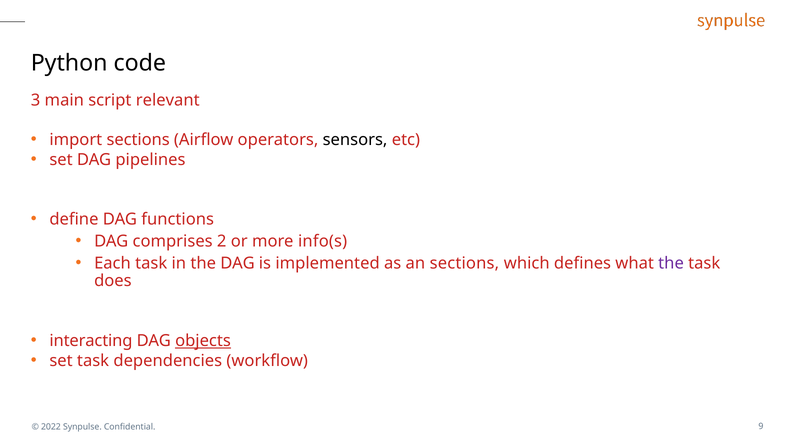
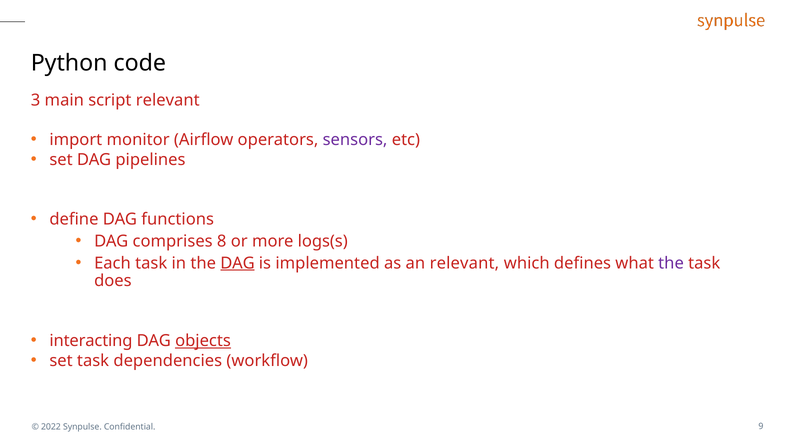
import sections: sections -> monitor (138, 140)
sensors colour: black -> purple (355, 140)
2: 2 -> 8 (222, 241)
info(s: info(s -> logs(s (323, 241)
DAG underline: none -> present (237, 263)
an sections: sections -> relevant (464, 263)
